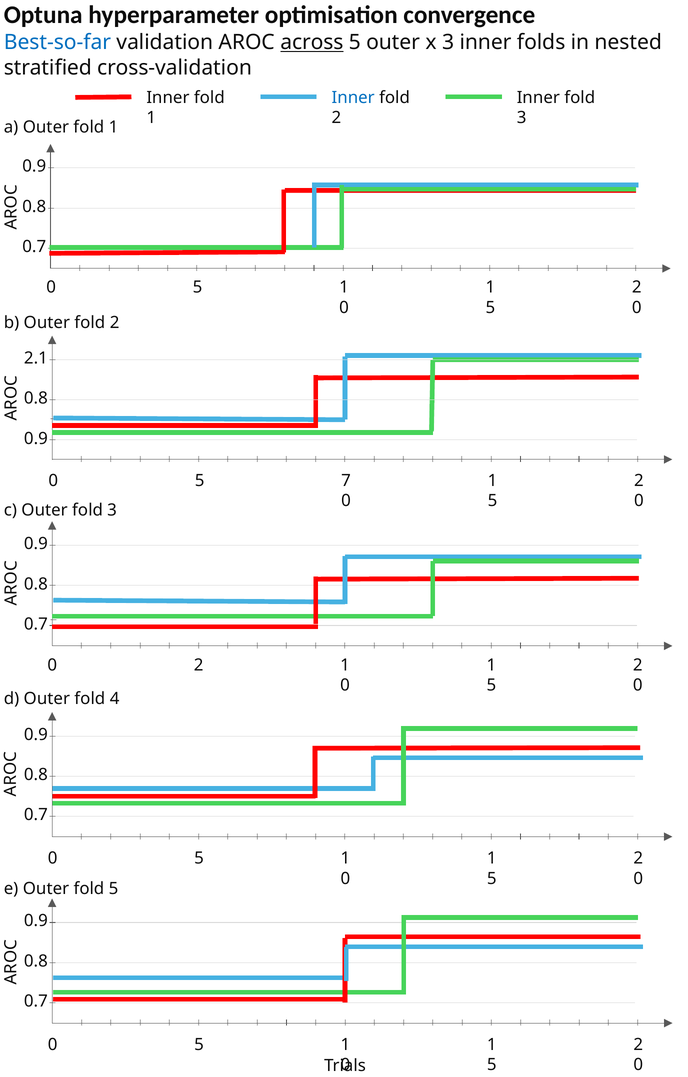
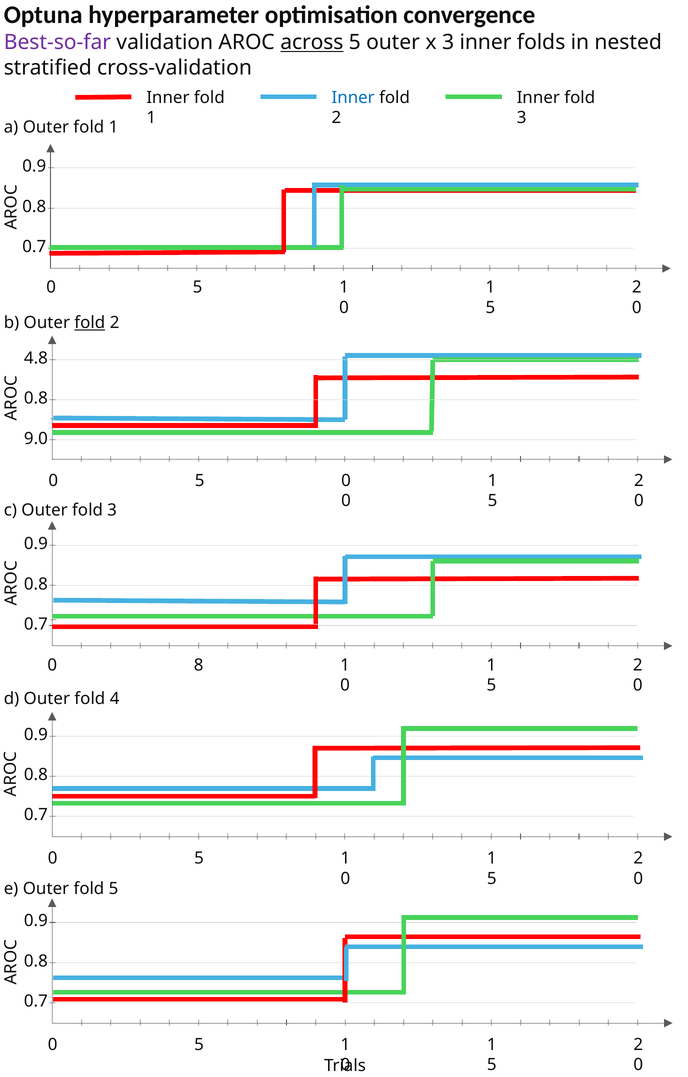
Best-so-far colour: blue -> purple (57, 42)
fold underline: none -> present (90, 322)
2.1: 2.1 -> 4.8 (36, 358)
0.9: 0.9 -> 9.0 (36, 438)
5 7: 7 -> 0 (346, 480)
0 2: 2 -> 8 (199, 665)
